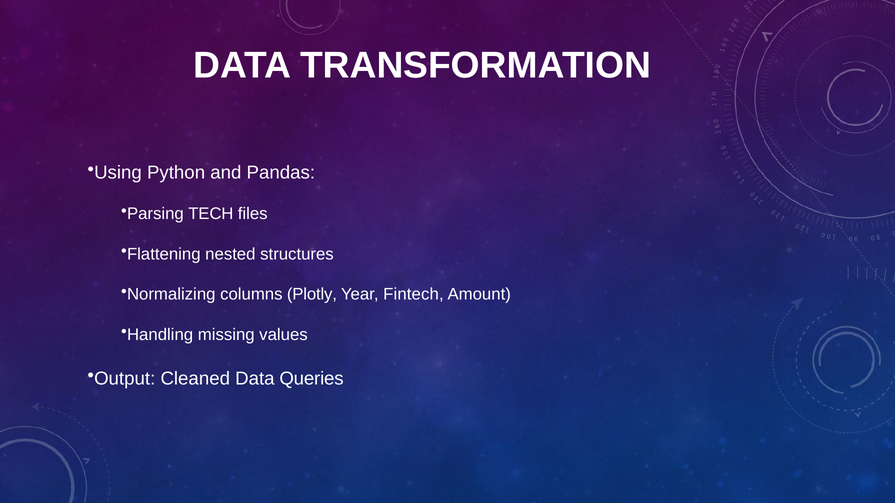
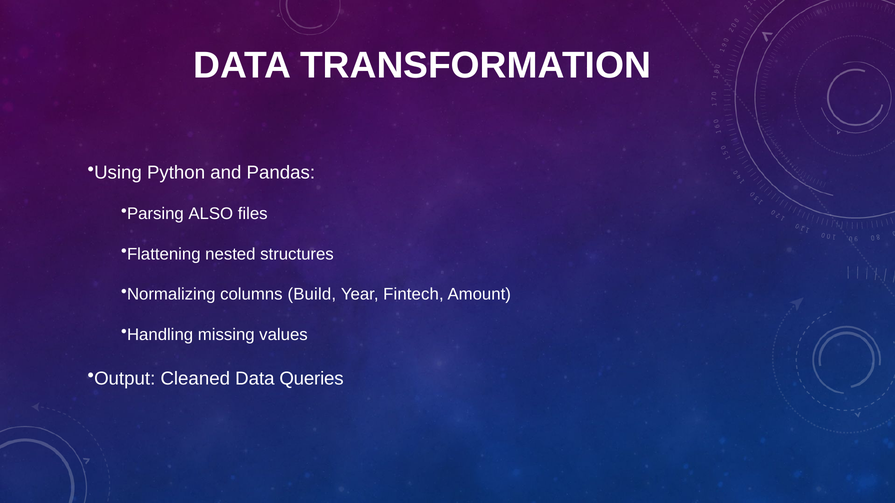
TECH: TECH -> ALSO (211, 214)
Plotly: Plotly -> Build (312, 295)
